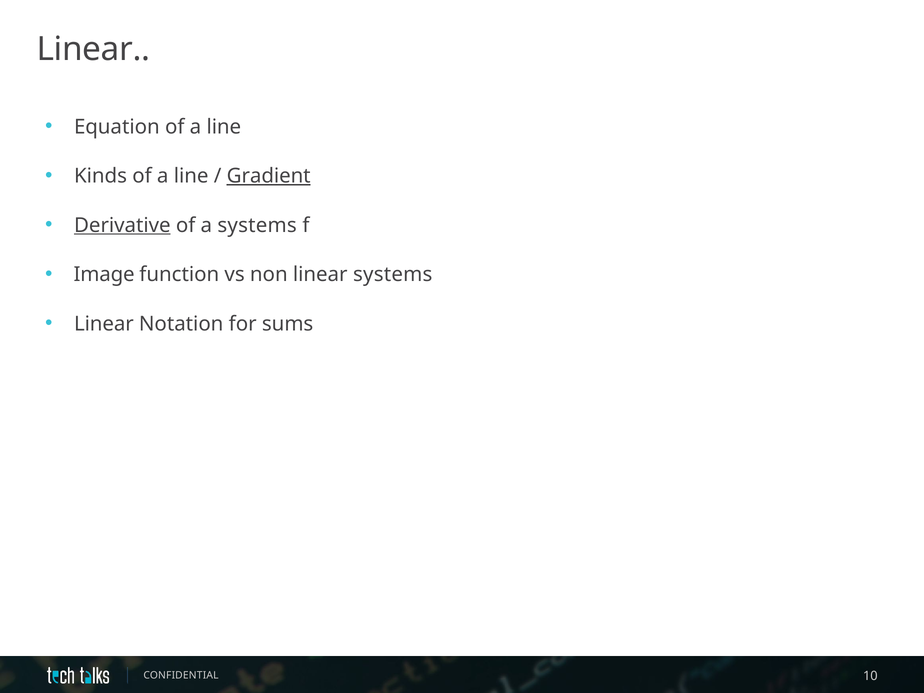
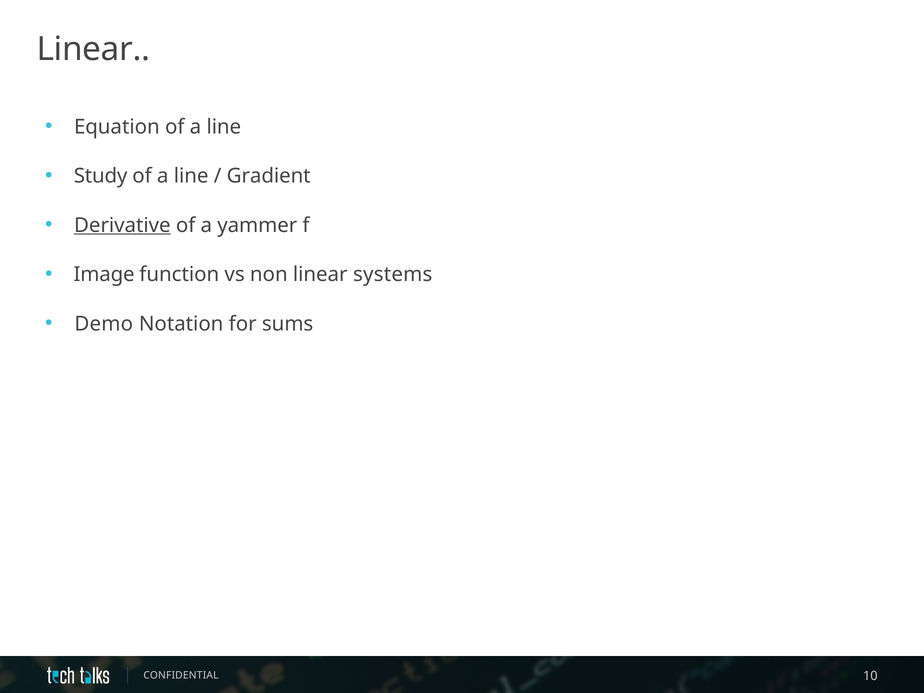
Kinds: Kinds -> Study (101, 176)
Gradient underline: present -> none (269, 176)
a systems: systems -> yammer (257, 225)
Linear: Linear -> Demo (104, 324)
